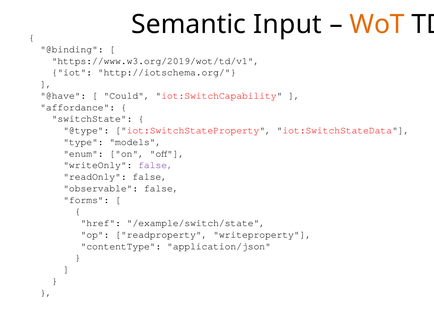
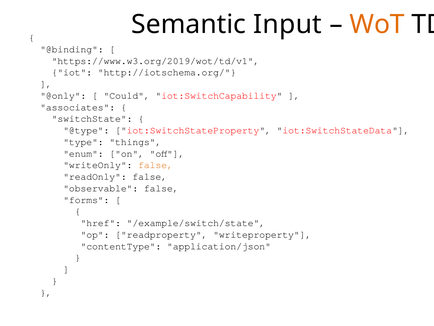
@have: @have -> @only (63, 95)
affordance: affordance -> associates (78, 107)
models: models -> things (135, 142)
false colour: purple -> orange (156, 165)
